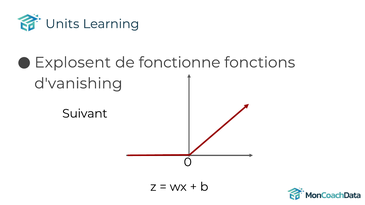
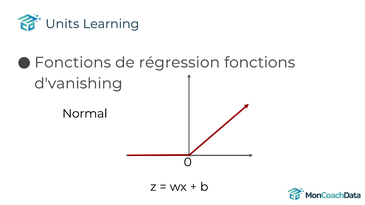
Explosent: Explosent -> Fonctions (73, 63)
fonctionne: fonctionne -> régression (179, 63)
Suivant: Suivant -> Normal (85, 114)
